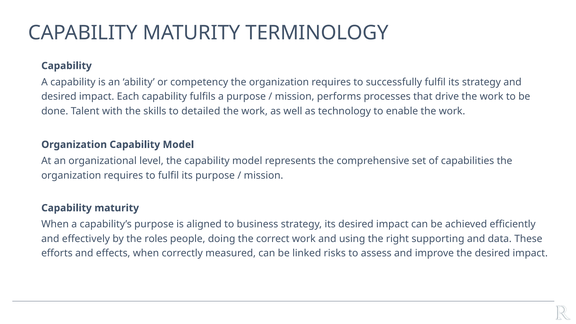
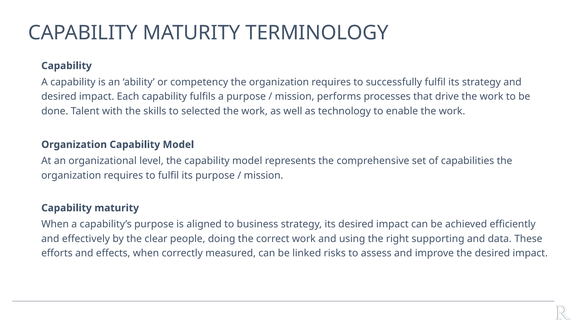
detailed: detailed -> selected (201, 111)
roles: roles -> clear (156, 239)
